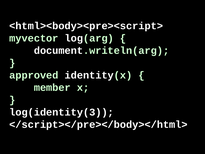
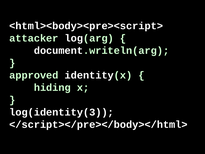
myvector: myvector -> attacker (34, 38)
member: member -> hiding (52, 87)
